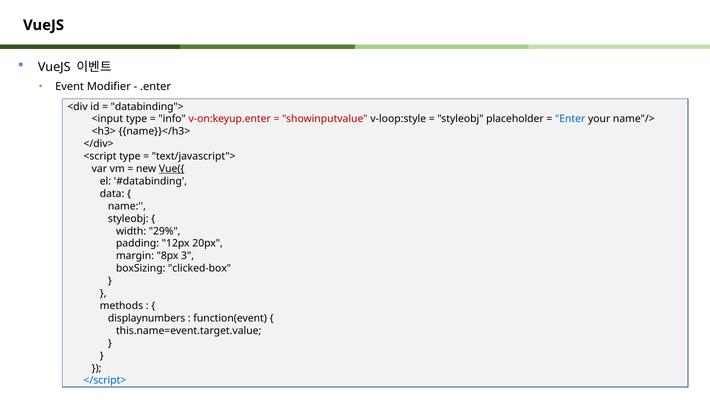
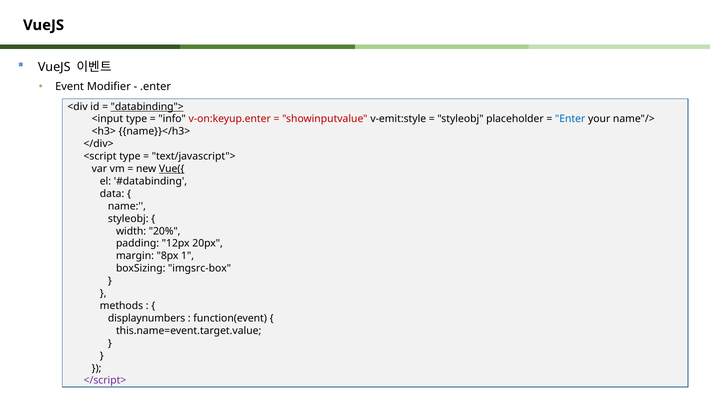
databinding"> underline: none -> present (147, 106)
v-loop:style: v-loop:style -> v-emit:style (398, 119)
29%: 29% -> 20% (165, 231)
3: 3 -> 1 (188, 256)
clicked-box: clicked-box -> imgsrc-box (200, 268)
</script> colour: blue -> purple (105, 380)
